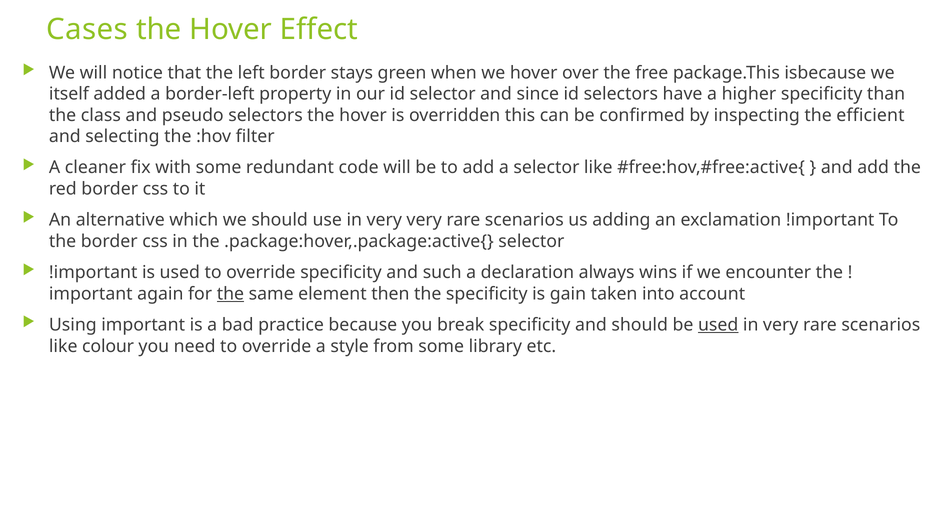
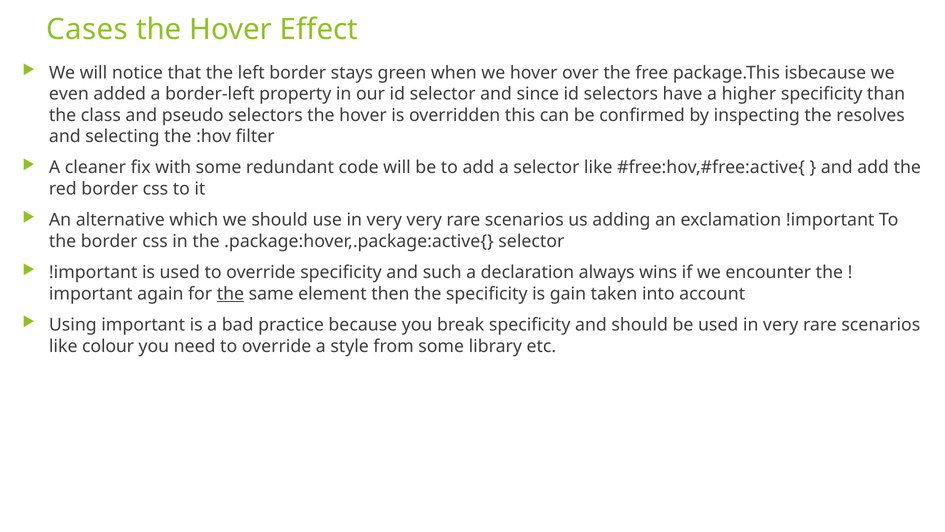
itself: itself -> even (69, 94)
efficient: efficient -> resolves (871, 115)
used underline: present -> none (718, 325)
